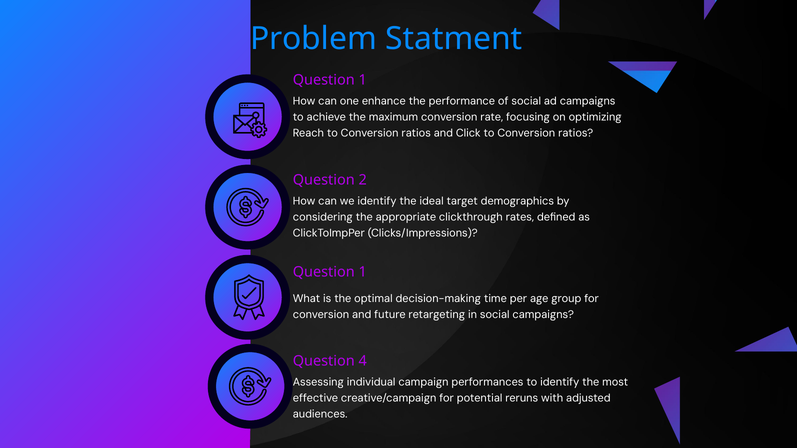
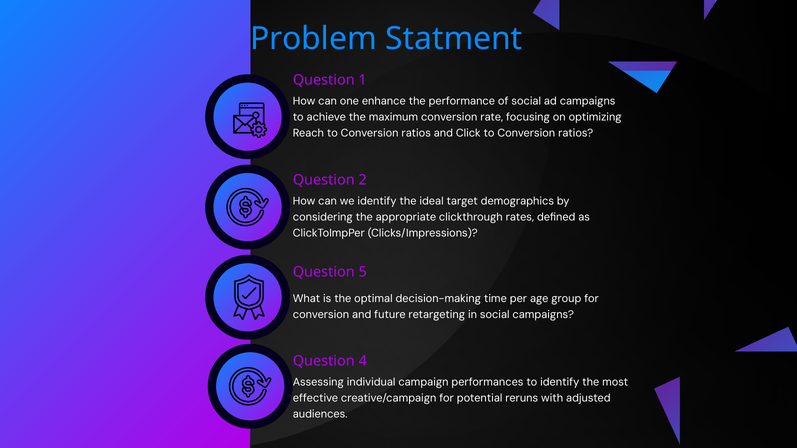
1: 1 -> 5 (363, 272)
